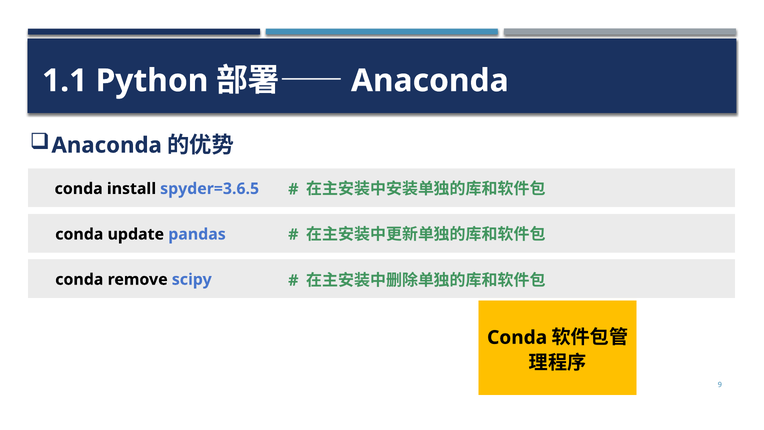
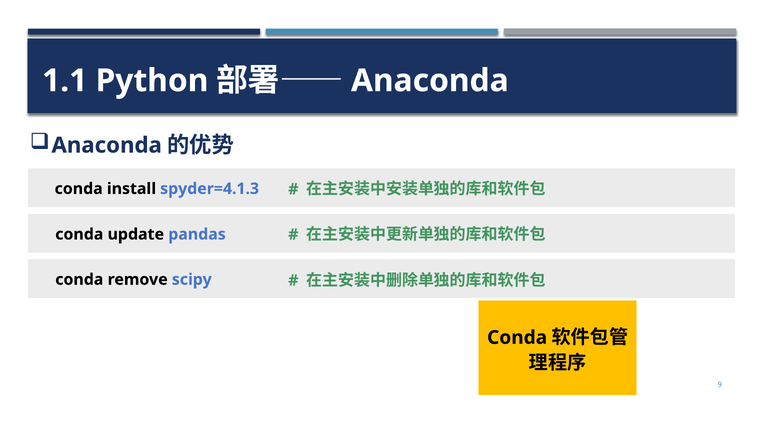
spyder=3.6.5: spyder=3.6.5 -> spyder=4.1.3 (210, 189)
